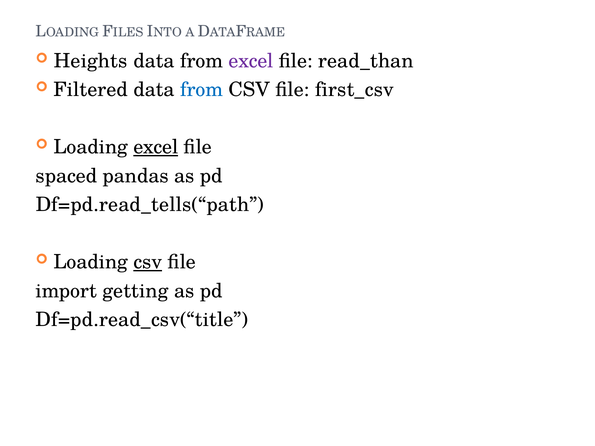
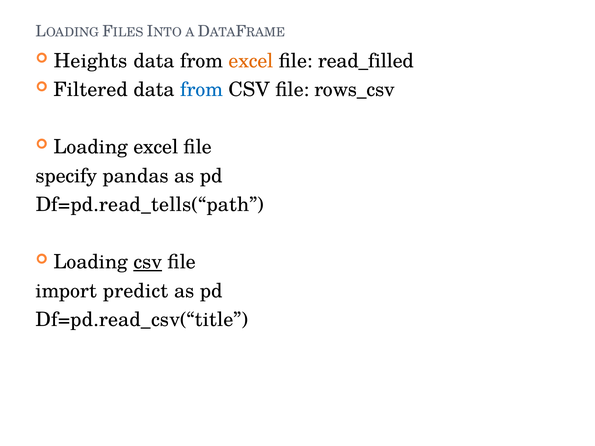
excel colour: purple -> orange (251, 61)
read_than: read_than -> read_filled (366, 61)
first_csv: first_csv -> rows_csv (355, 90)
excel underline: present -> none (156, 147)
spaced: spaced -> specify (66, 176)
getting: getting -> predict (135, 291)
